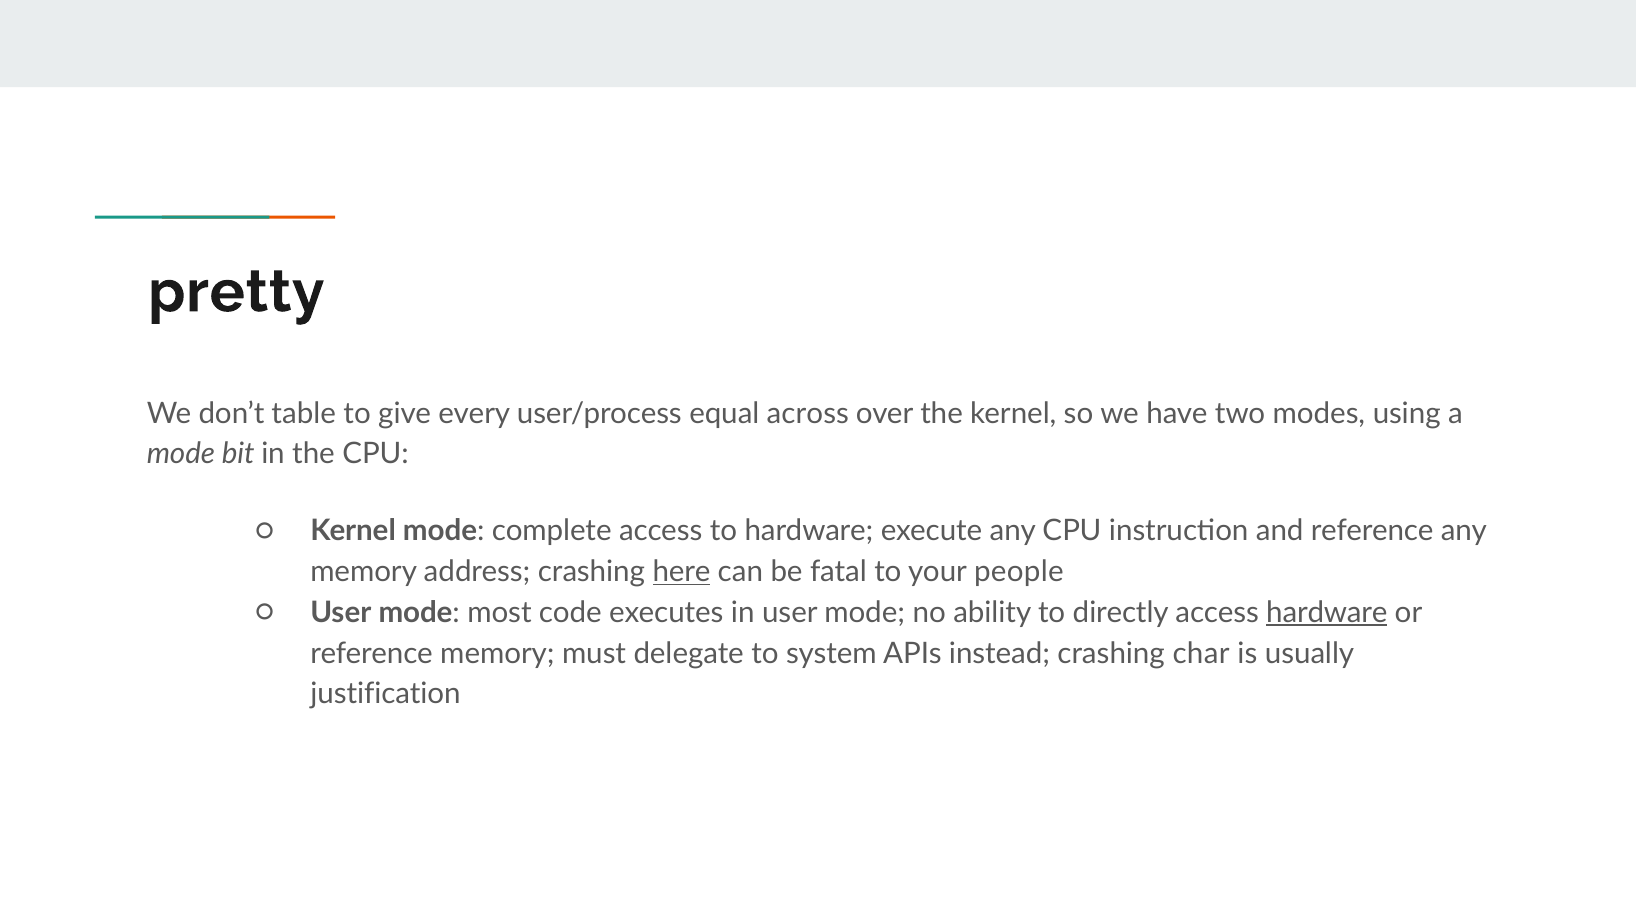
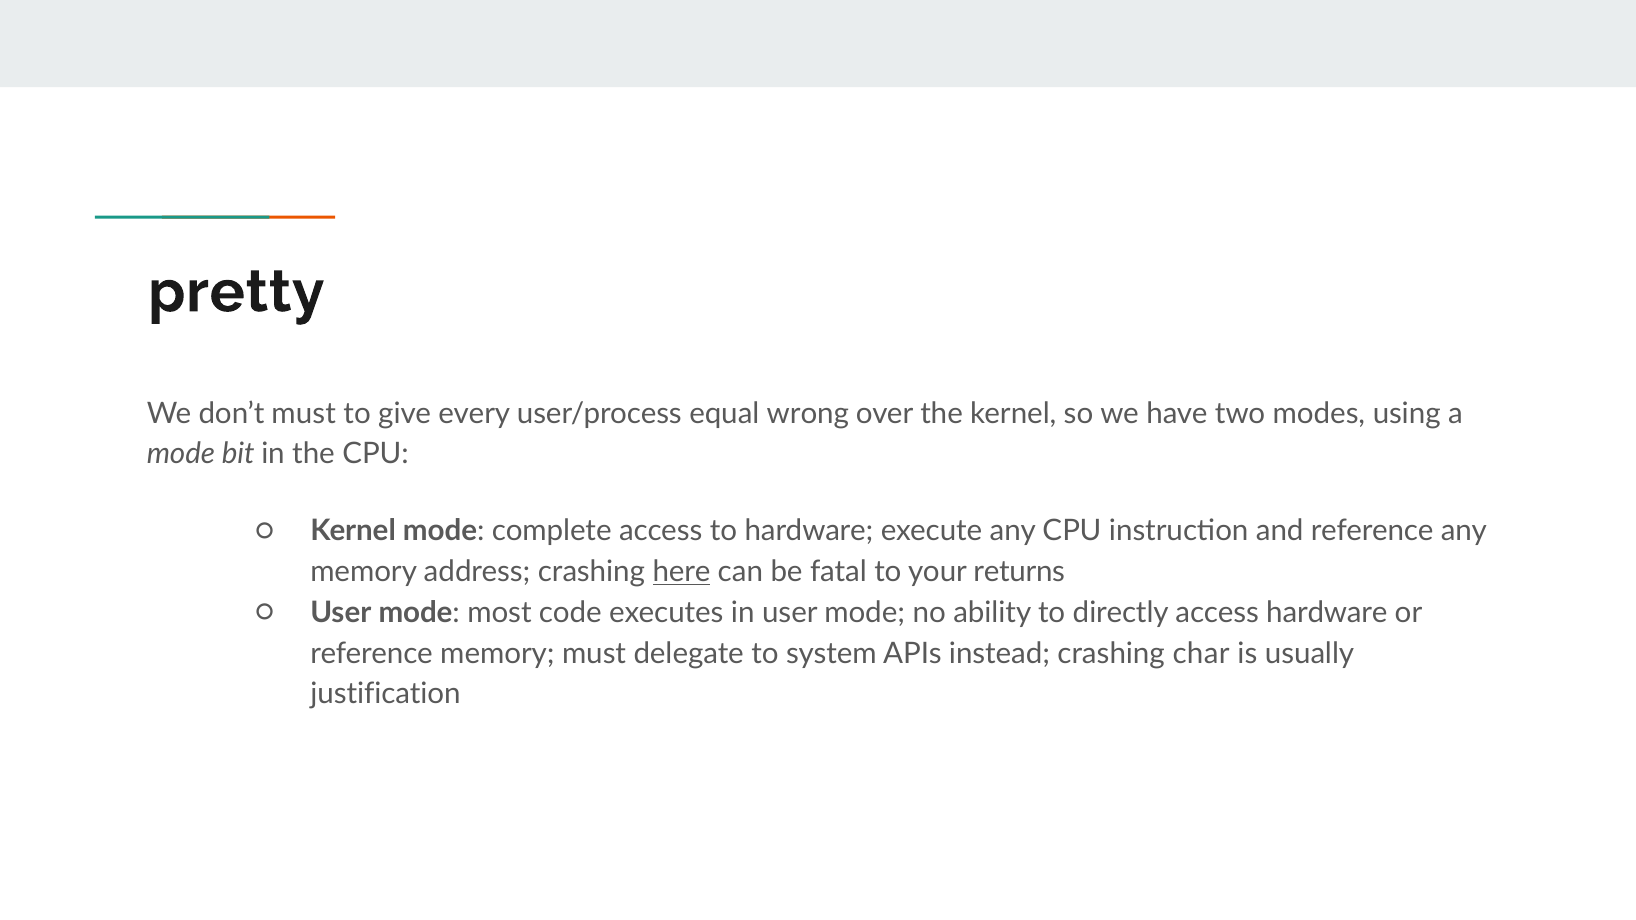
don’t table: table -> must (304, 413)
across: across -> wrong (808, 413)
people: people -> returns (1019, 572)
hardware underline: present -> none (1327, 613)
